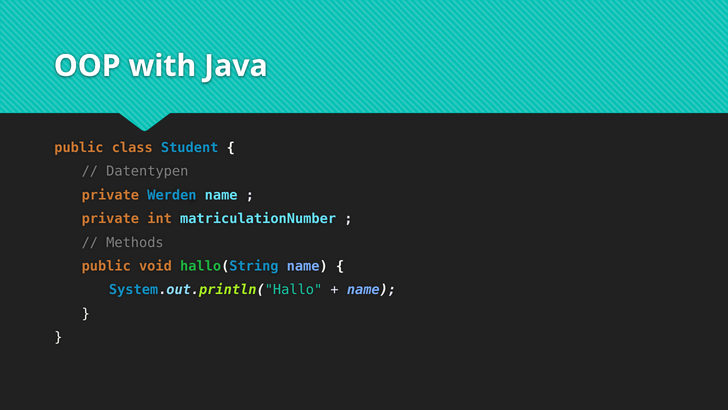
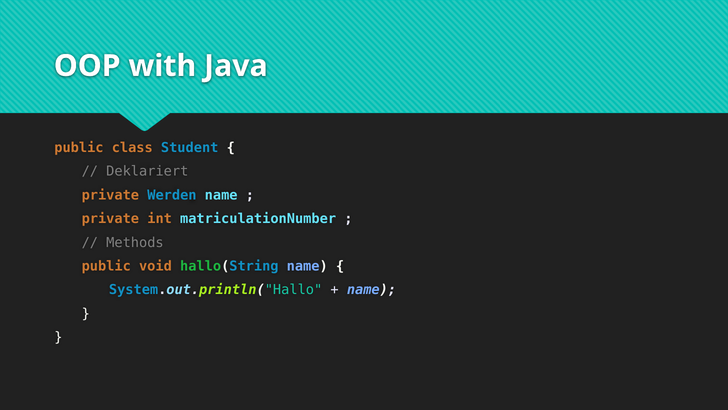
Datentypen: Datentypen -> Deklariert (147, 171)
